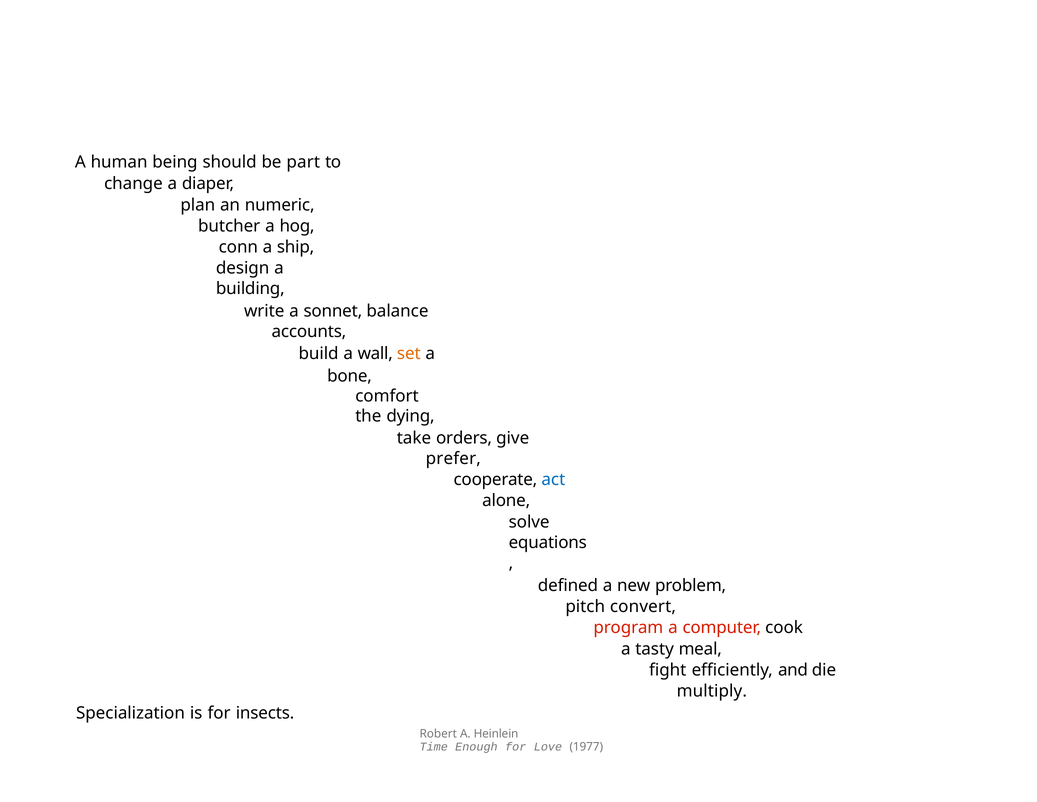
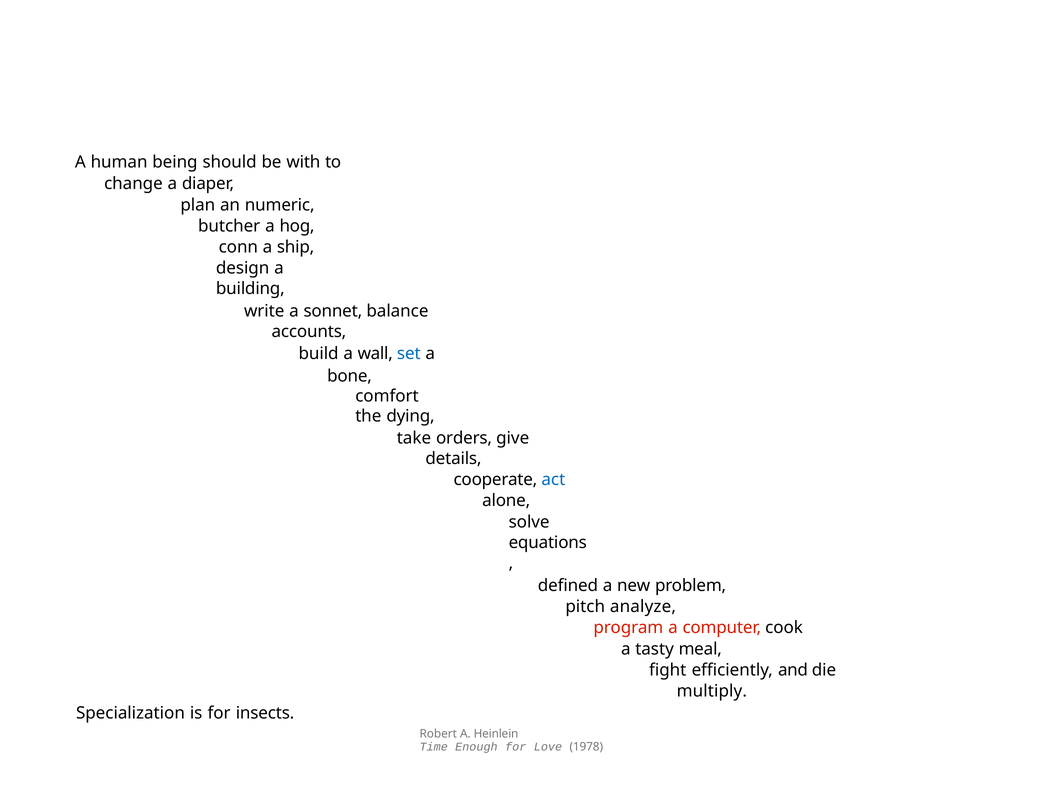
part: part -> with (303, 162)
set colour: orange -> blue (409, 353)
prefer: prefer -> details (453, 458)
convert: convert -> analyze (643, 606)
1977: 1977 -> 1978 (586, 746)
